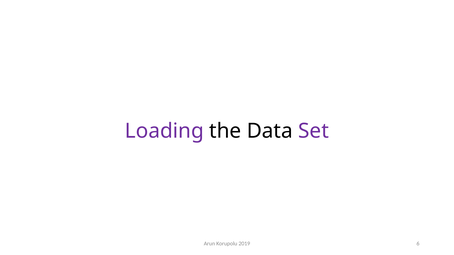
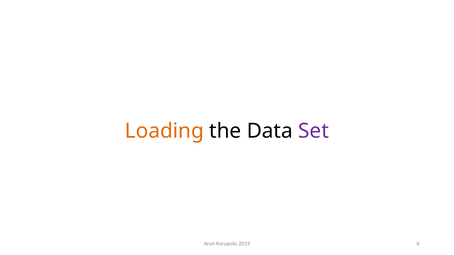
Loading colour: purple -> orange (164, 131)
